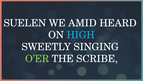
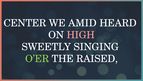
SUELEN: SUELEN -> CENTER (25, 23)
HIGH colour: light blue -> pink (81, 35)
SCRIBE: SCRIBE -> RAISED (97, 58)
